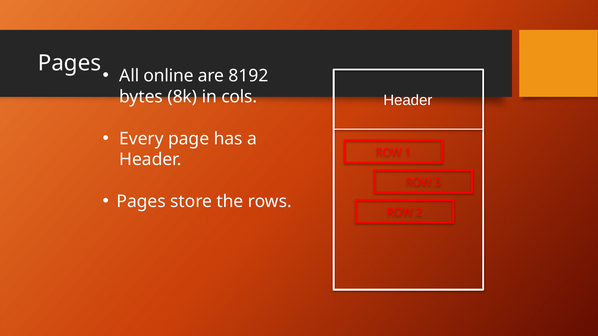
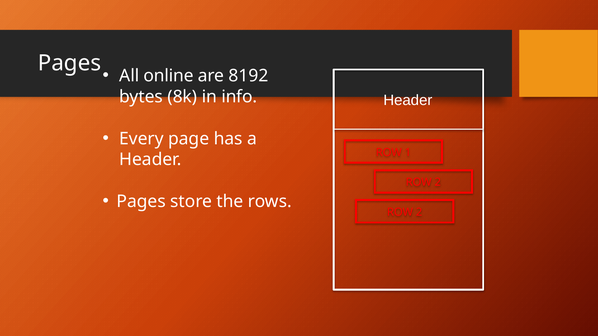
cols: cols -> info (239, 97)
0: 0 -> 2 (438, 182)
